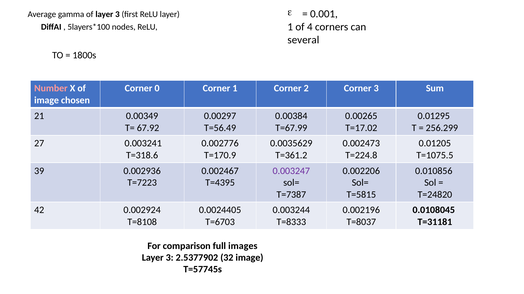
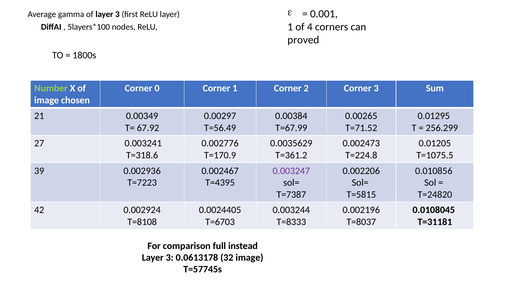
several: several -> proved (303, 40)
Number colour: pink -> light green (51, 89)
T=17.02: T=17.02 -> T=71.52 (361, 128)
images: images -> instead (243, 246)
2.5377902: 2.5377902 -> 0.0613178 (197, 258)
